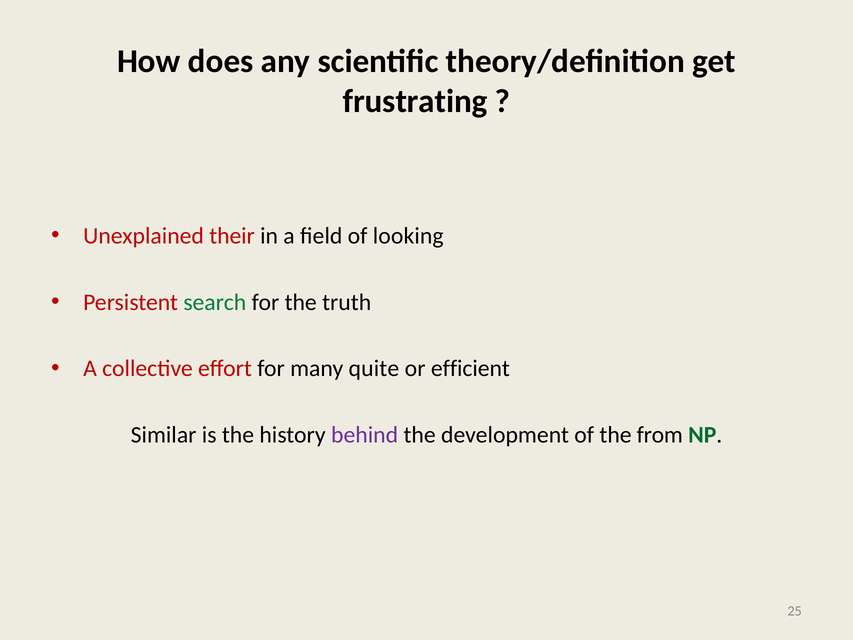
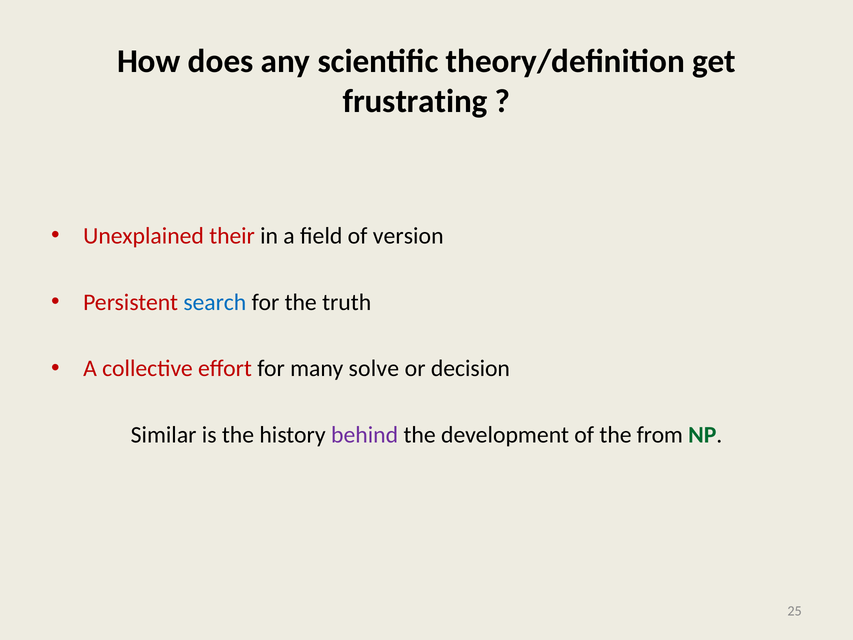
looking: looking -> version (408, 236)
search colour: green -> blue (215, 302)
quite: quite -> solve (374, 369)
efficient: efficient -> decision (470, 369)
